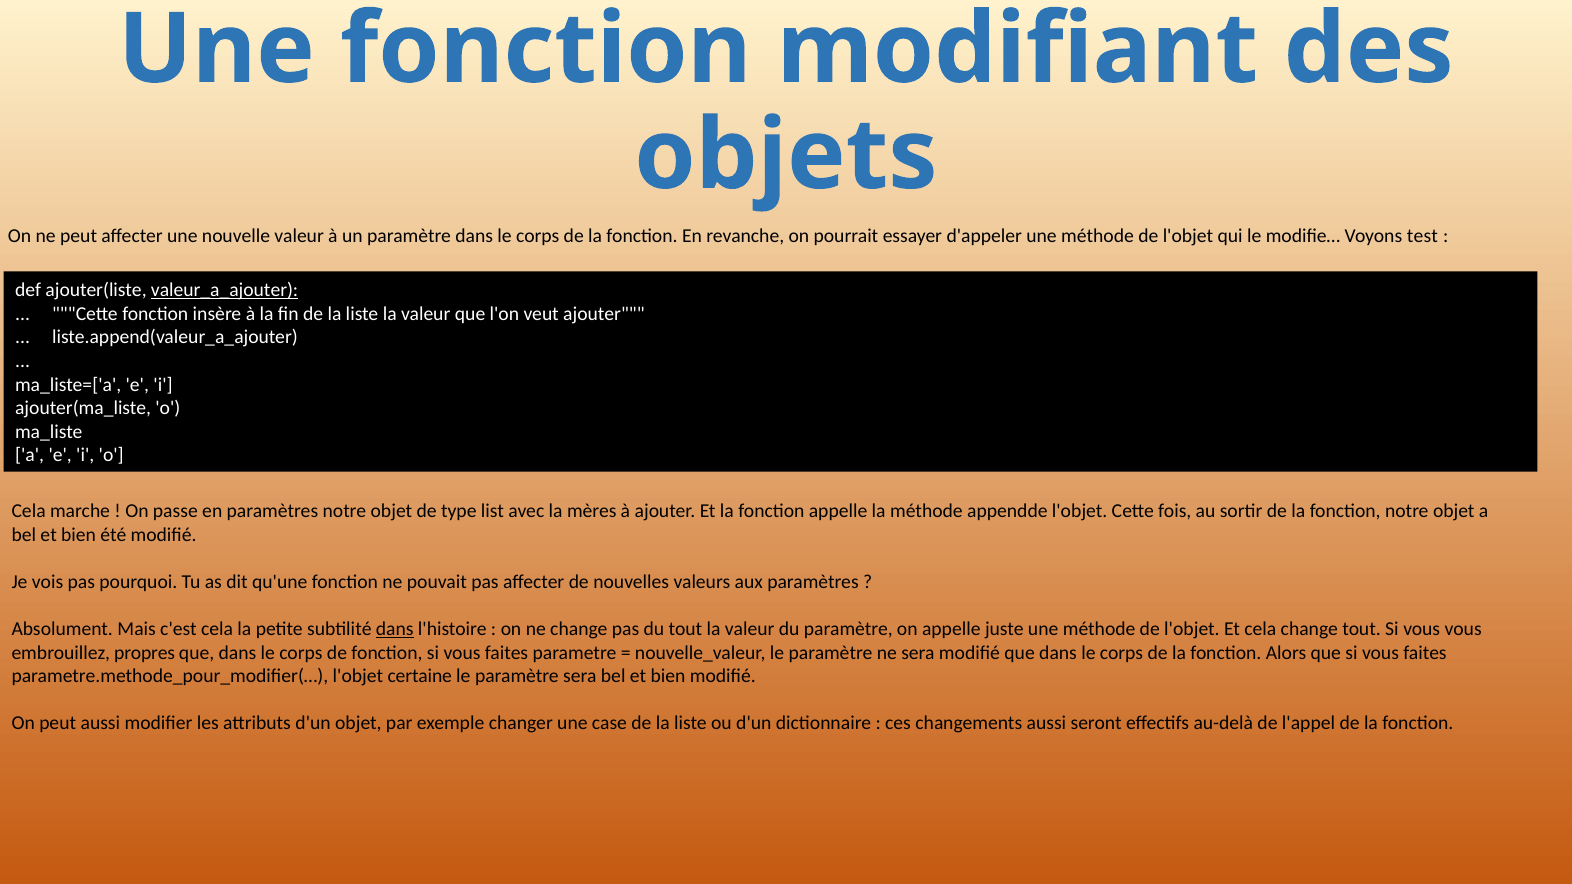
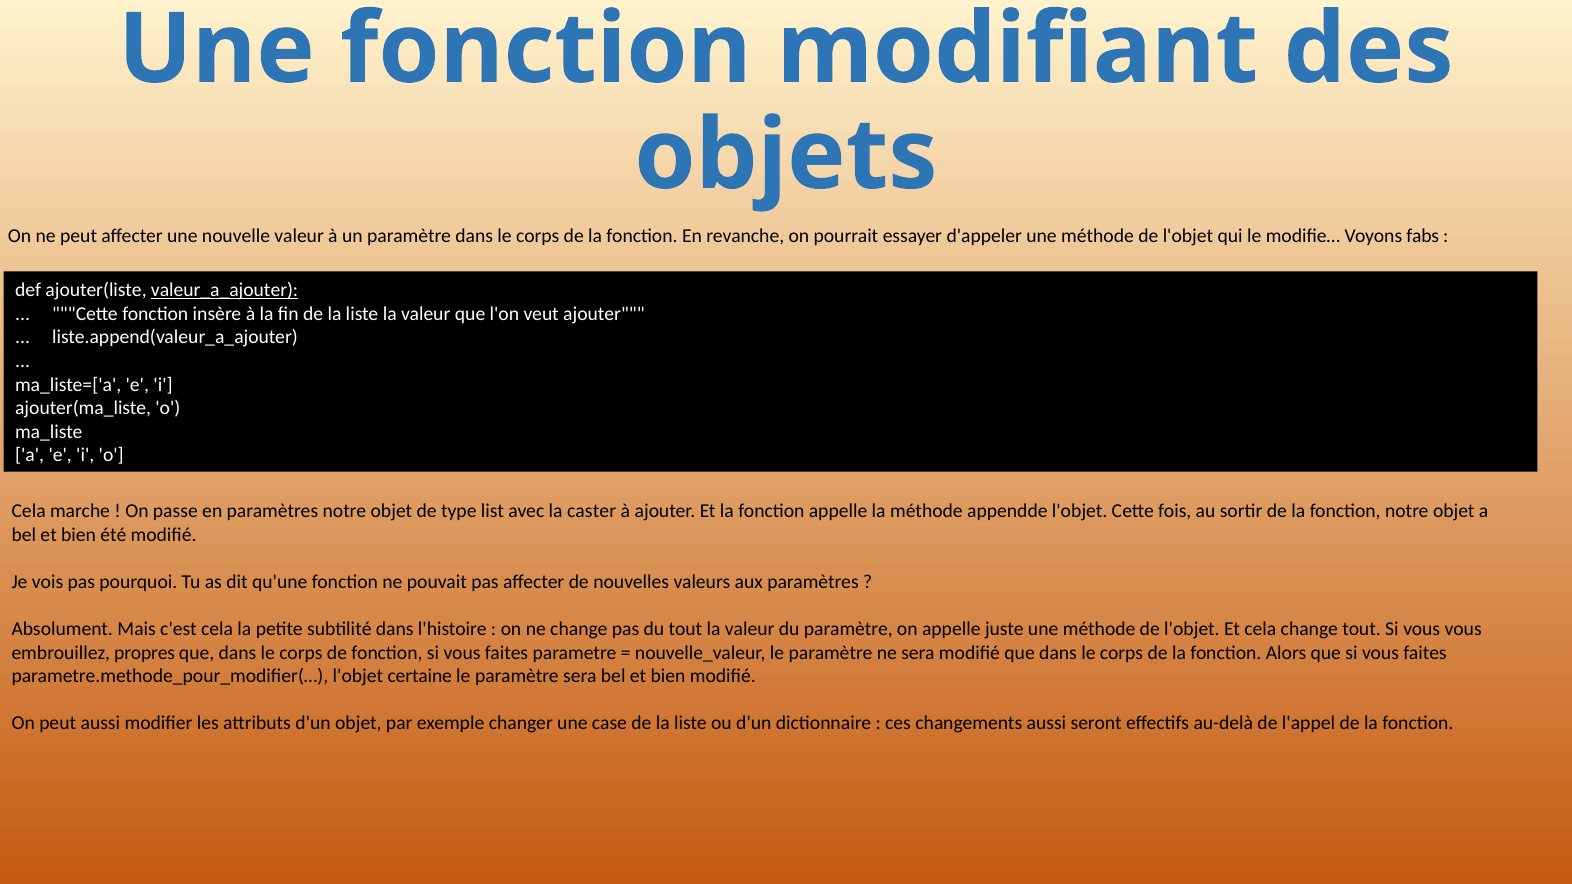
test: test -> fabs (1423, 236)
mères: mères -> caster (592, 511)
dans underline: present -> none (395, 629)
